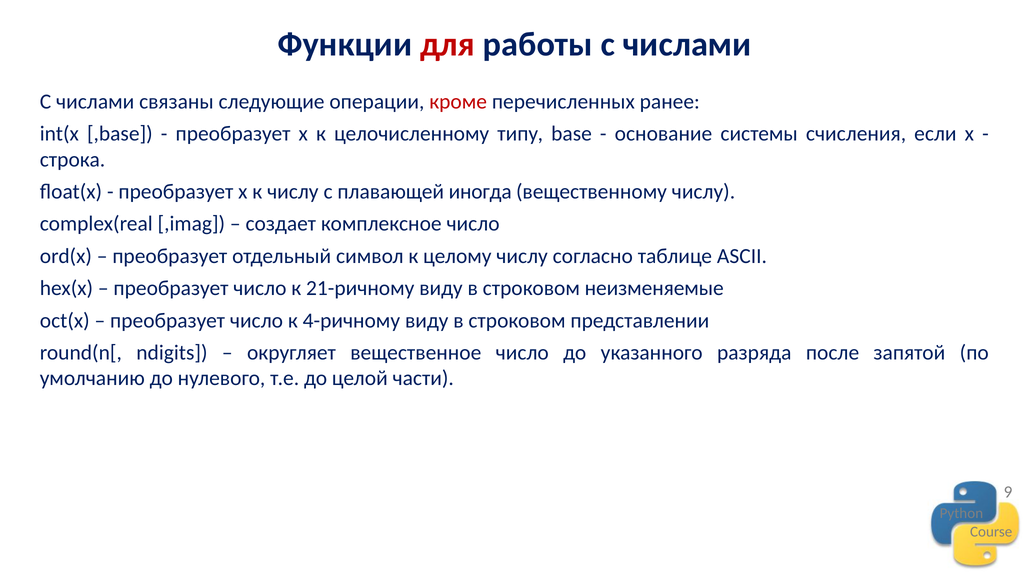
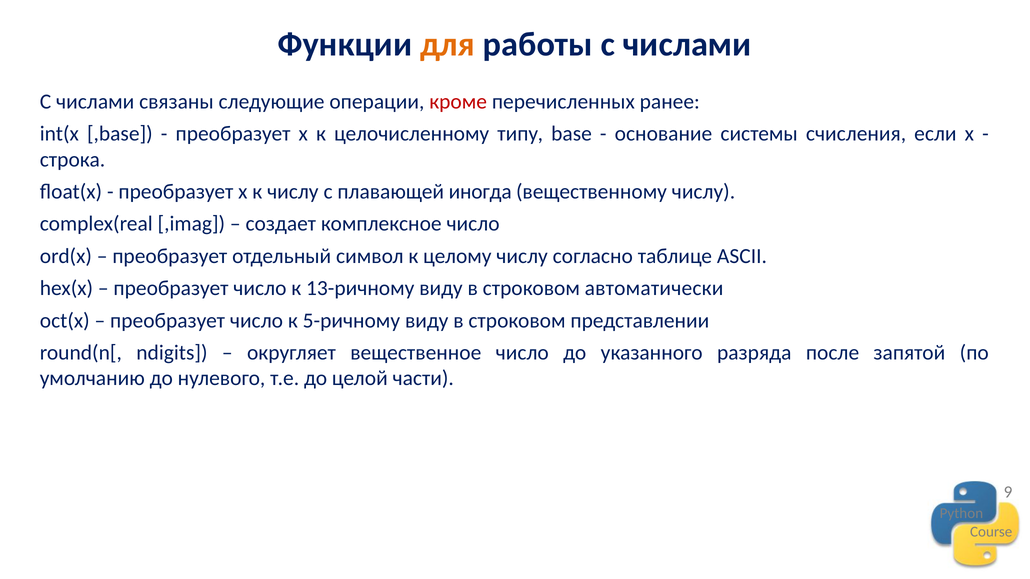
для colour: red -> orange (448, 44)
21-ричному: 21-ричному -> 13-ричному (360, 288)
неизменяемые: неизменяемые -> автоматически (654, 288)
4-ричному: 4-ричному -> 5-ричному (351, 321)
